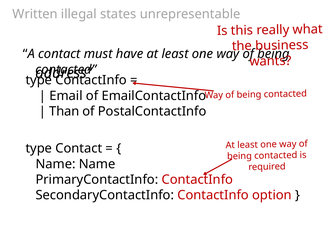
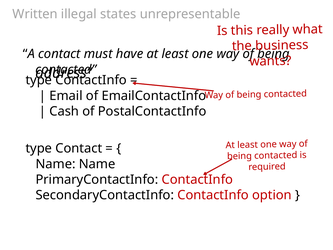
Than: Than -> Cash (64, 111)
